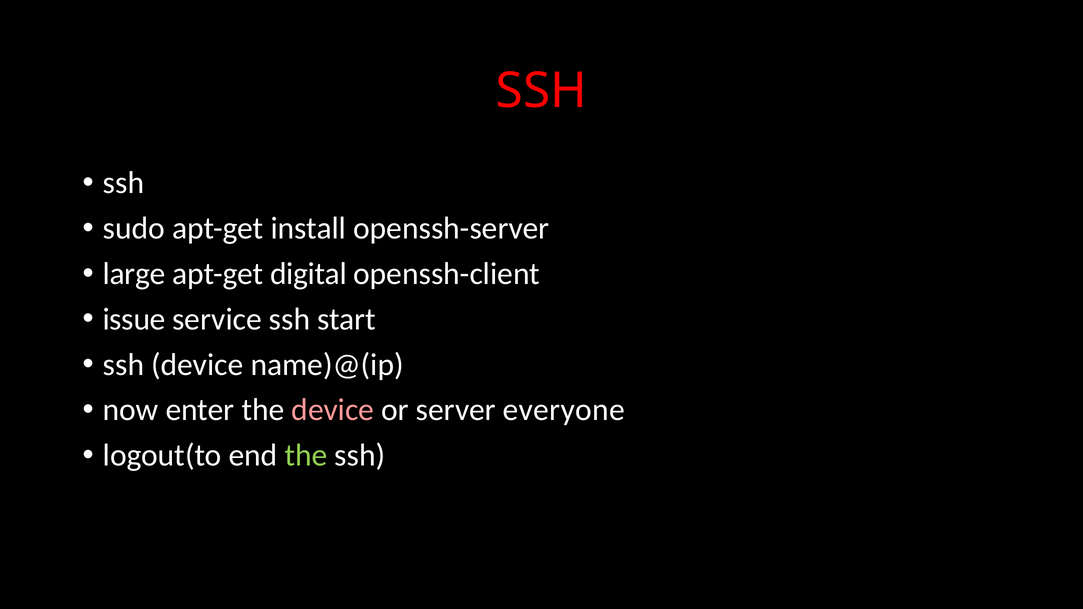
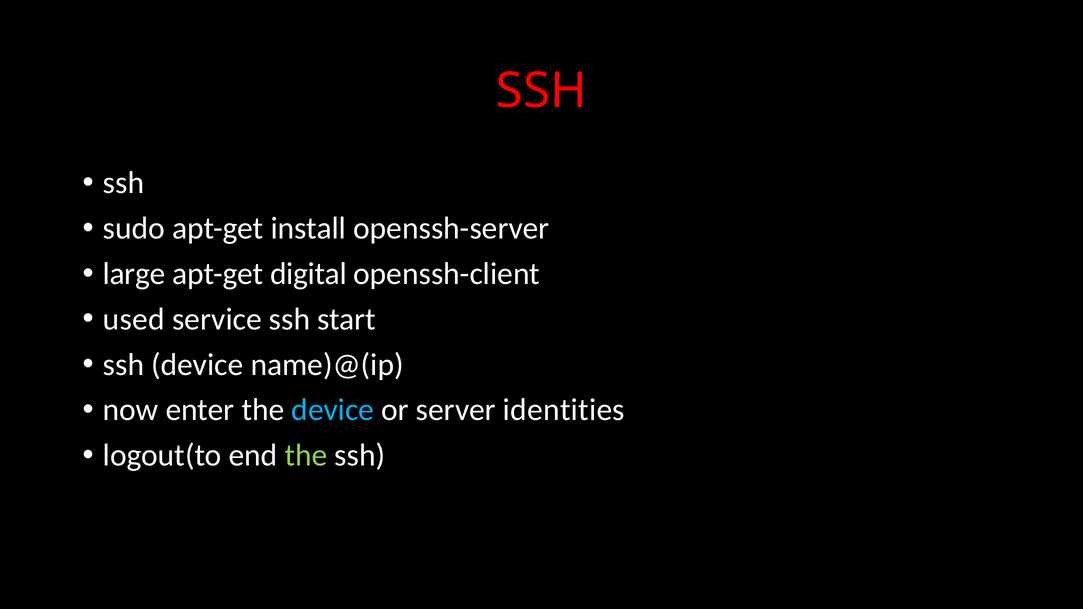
issue: issue -> used (134, 319)
device colour: pink -> light blue (333, 410)
everyone: everyone -> identities (564, 410)
